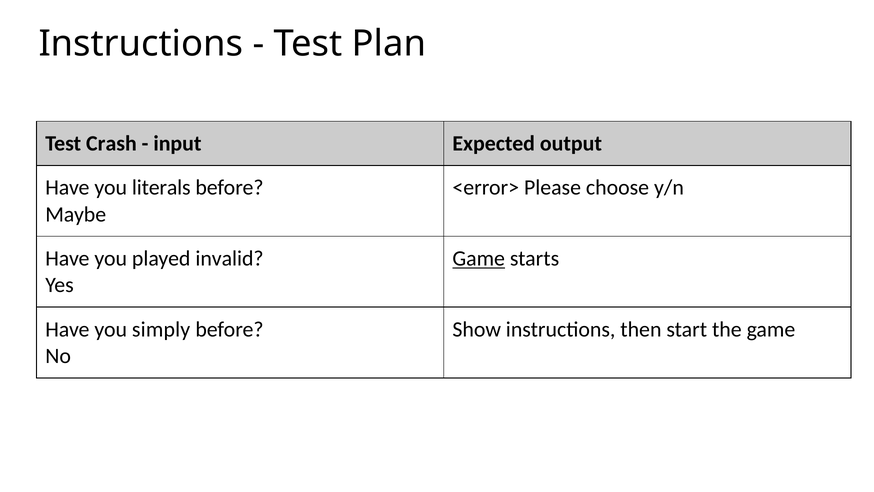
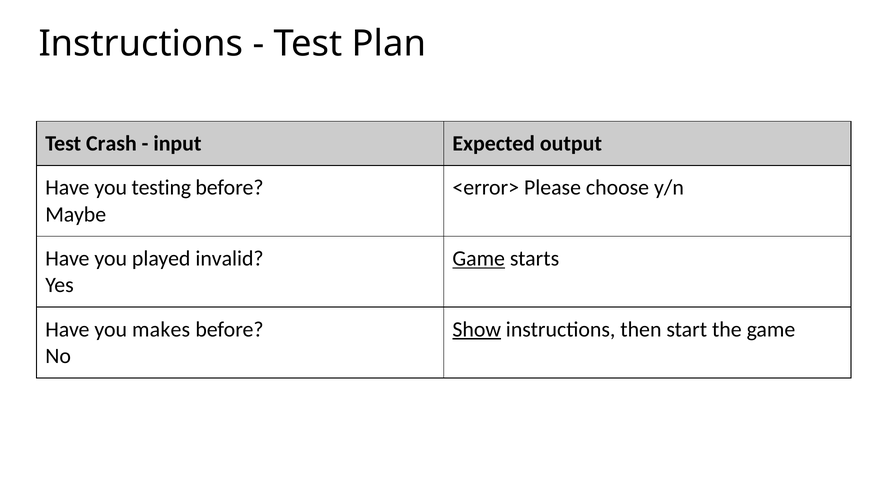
literals: literals -> testing (161, 188)
simply: simply -> makes (161, 329)
Show underline: none -> present (477, 329)
